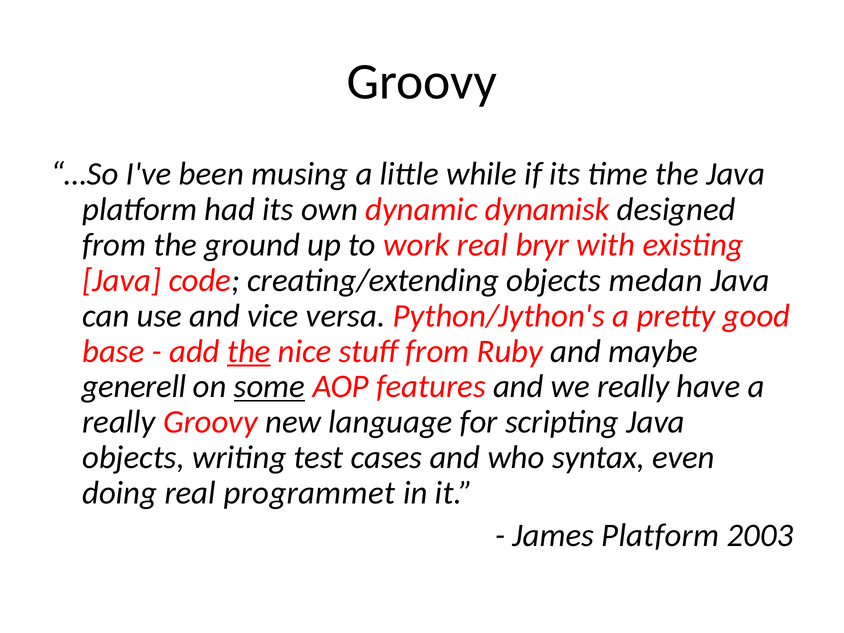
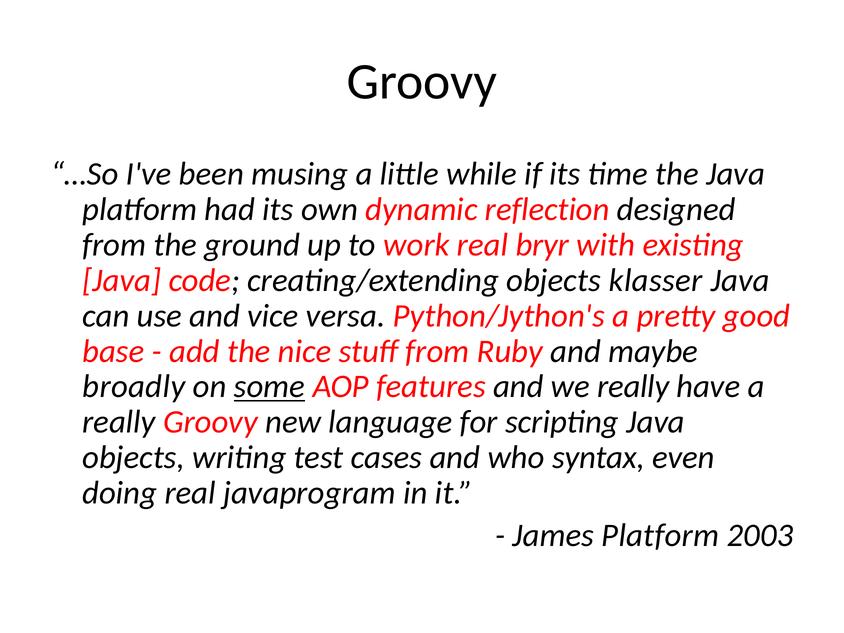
dynamisk: dynamisk -> reflection (547, 209)
medan: medan -> klasser (656, 280)
the underline: present -> none (249, 351)
generell: generell -> broadly (134, 387)
programmet: programmet -> javaprogram (309, 493)
